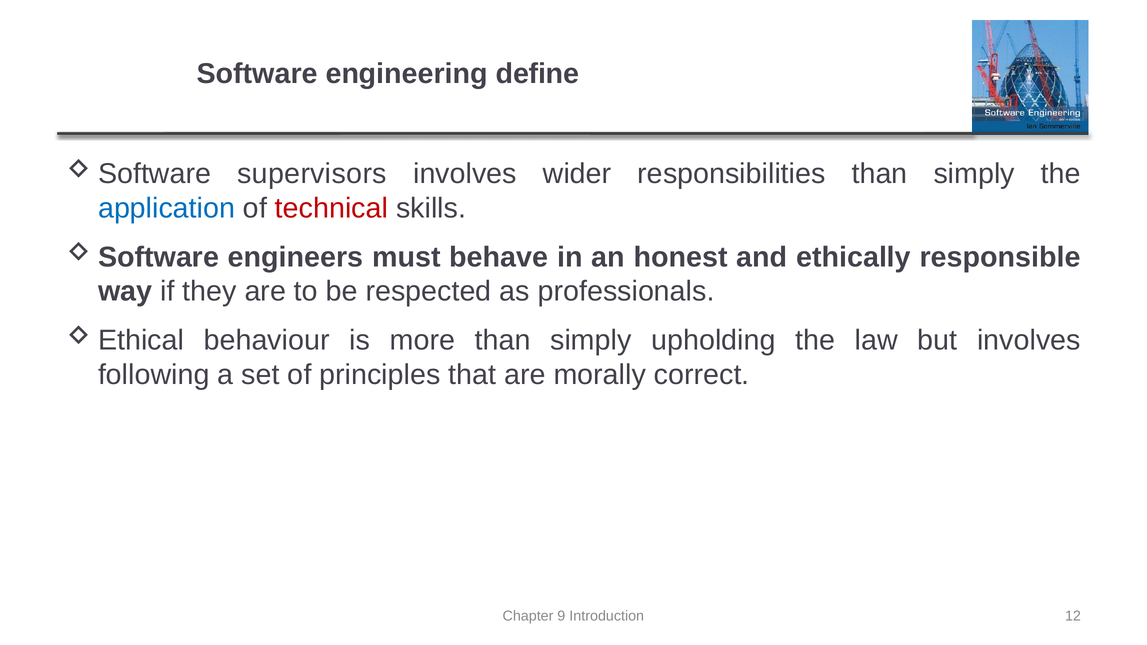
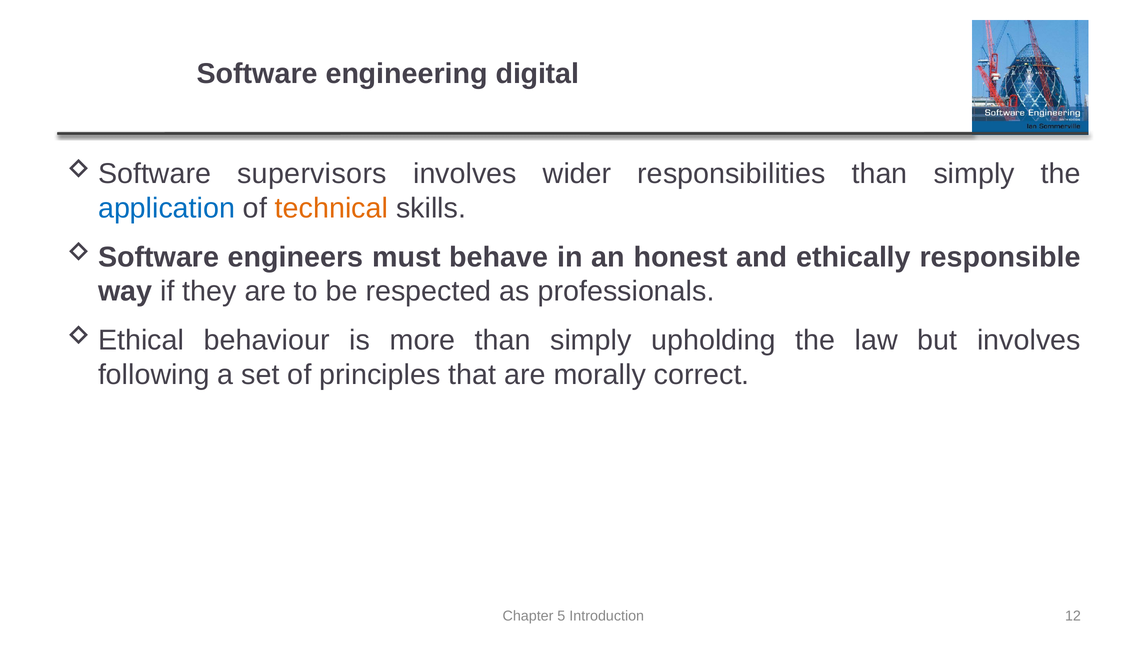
define: define -> digital (537, 74)
technical colour: red -> orange (331, 208)
9: 9 -> 5 (561, 616)
